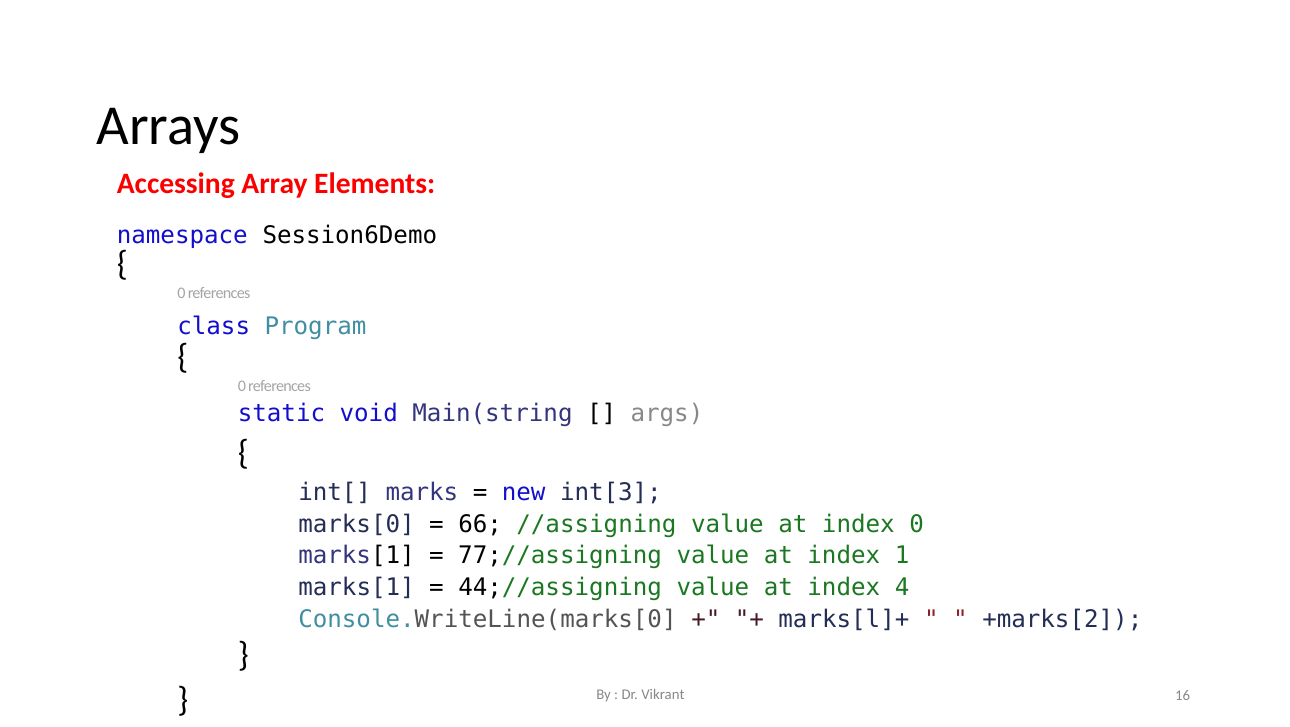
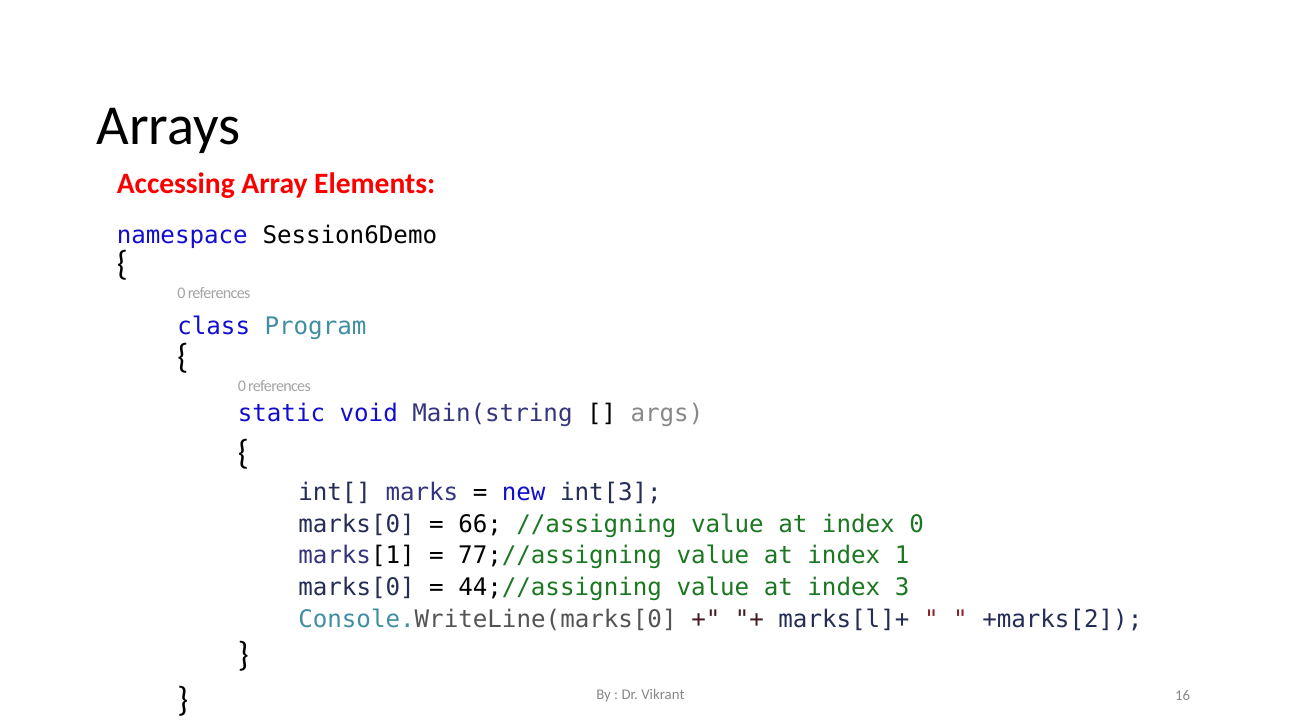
marks[1: marks[1 -> marks[0 (357, 587)
4: 4 -> 3 (902, 587)
